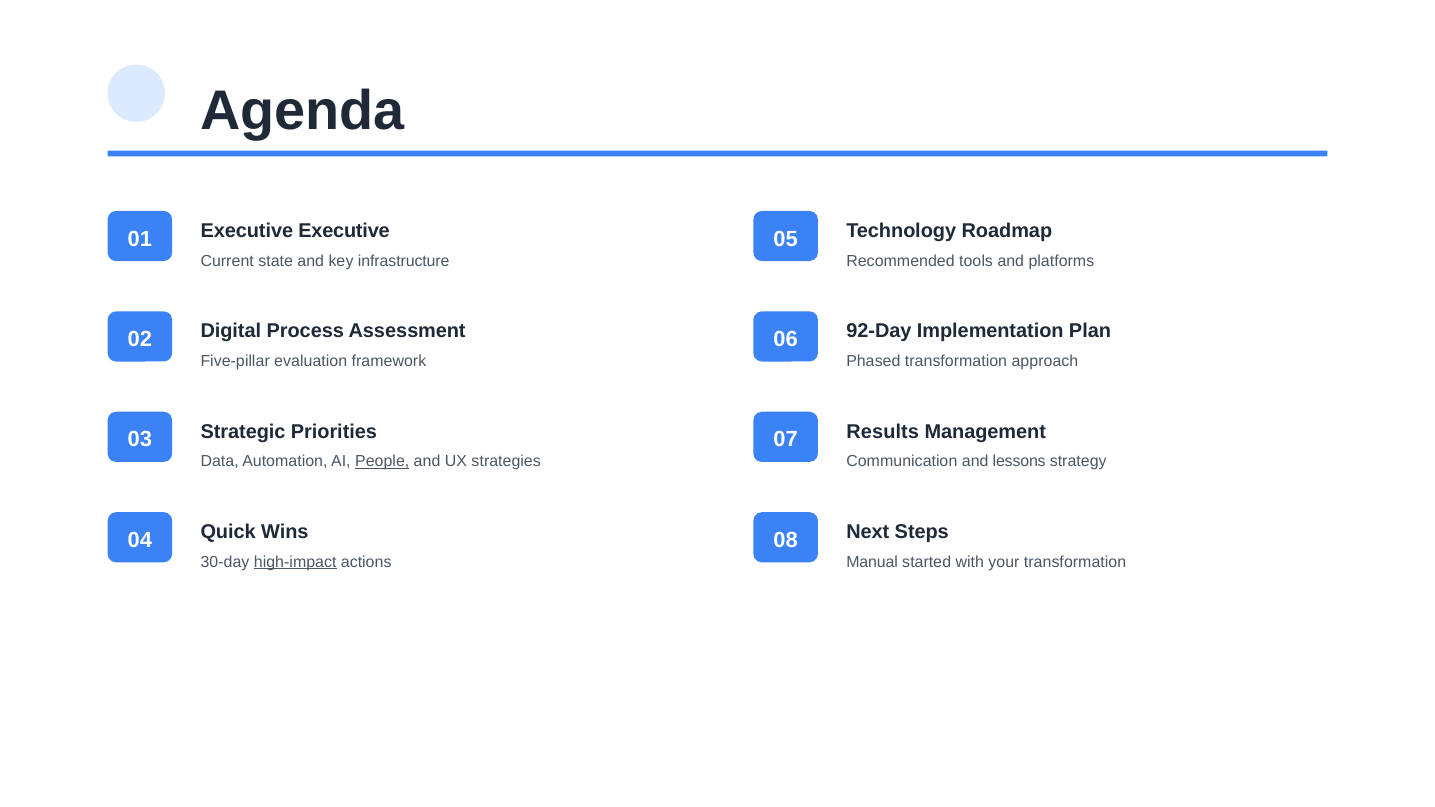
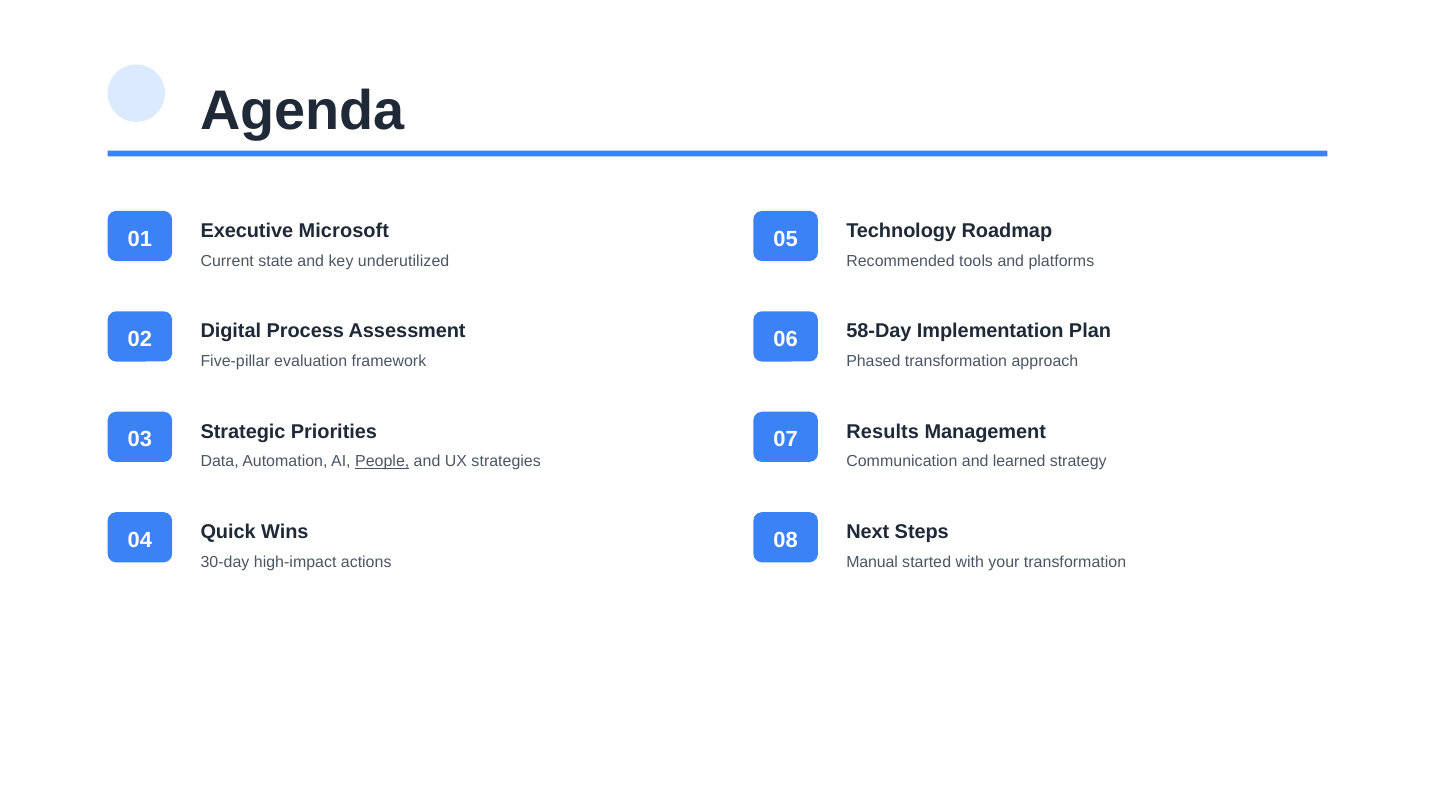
Executive Executive: Executive -> Microsoft (344, 231)
infrastructure: infrastructure -> underutilized (404, 261)
92-Day: 92-Day -> 58-Day (879, 331)
lessons: lessons -> learned (1019, 462)
high-impact underline: present -> none (295, 562)
